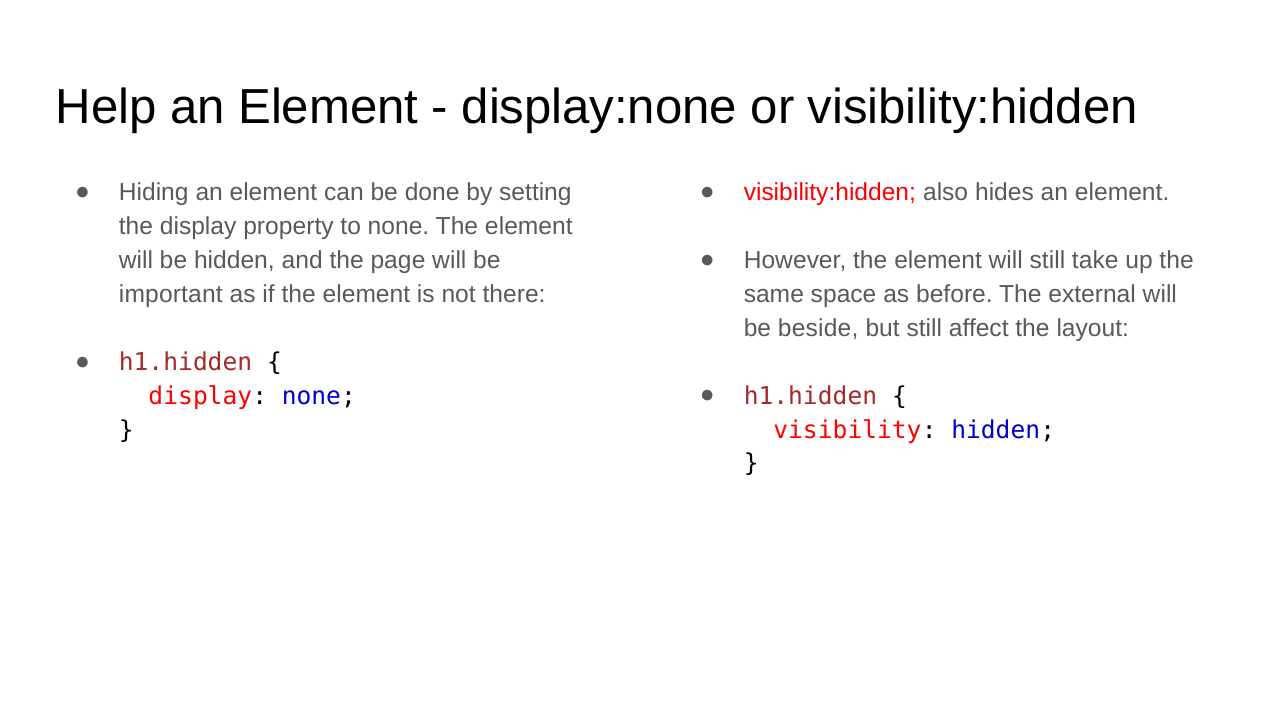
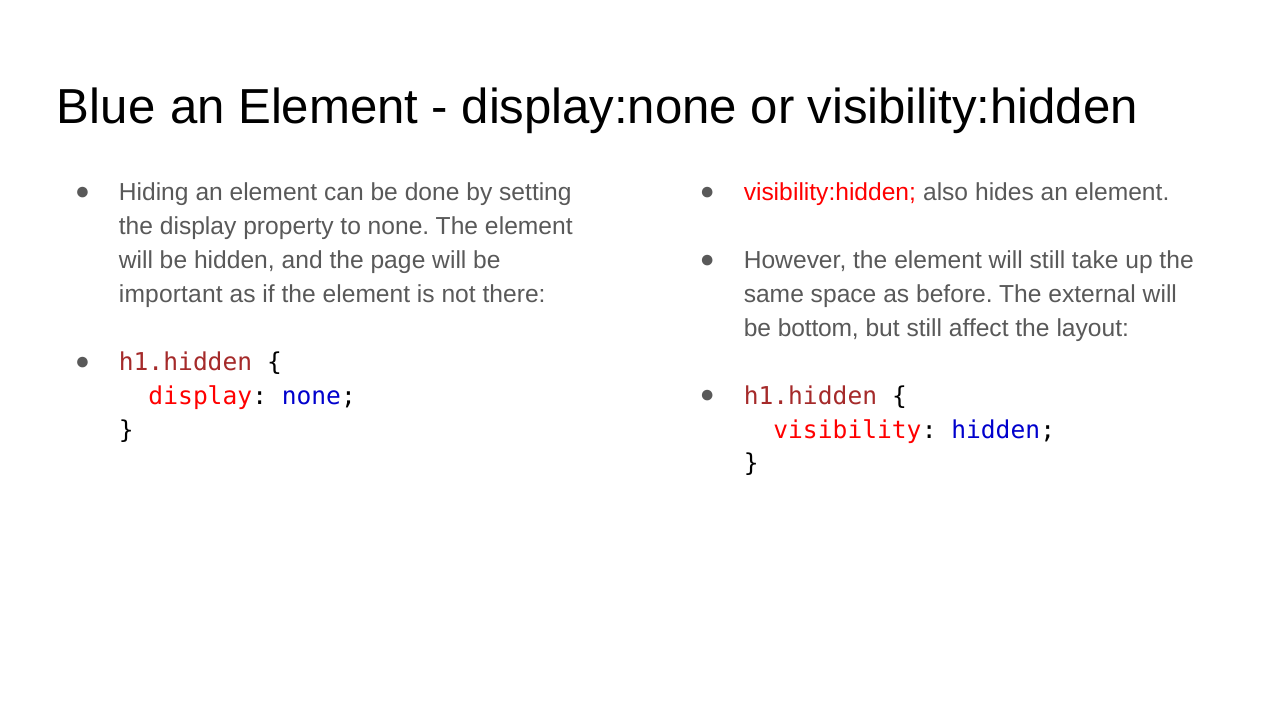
Help: Help -> Blue (106, 107)
beside: beside -> bottom (818, 328)
